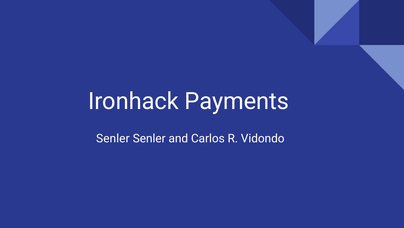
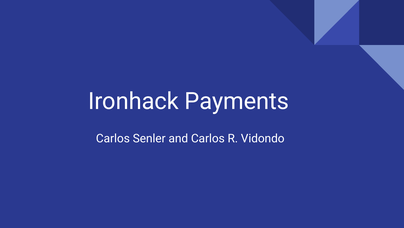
Senler: Senler -> Carlos (113, 138)
